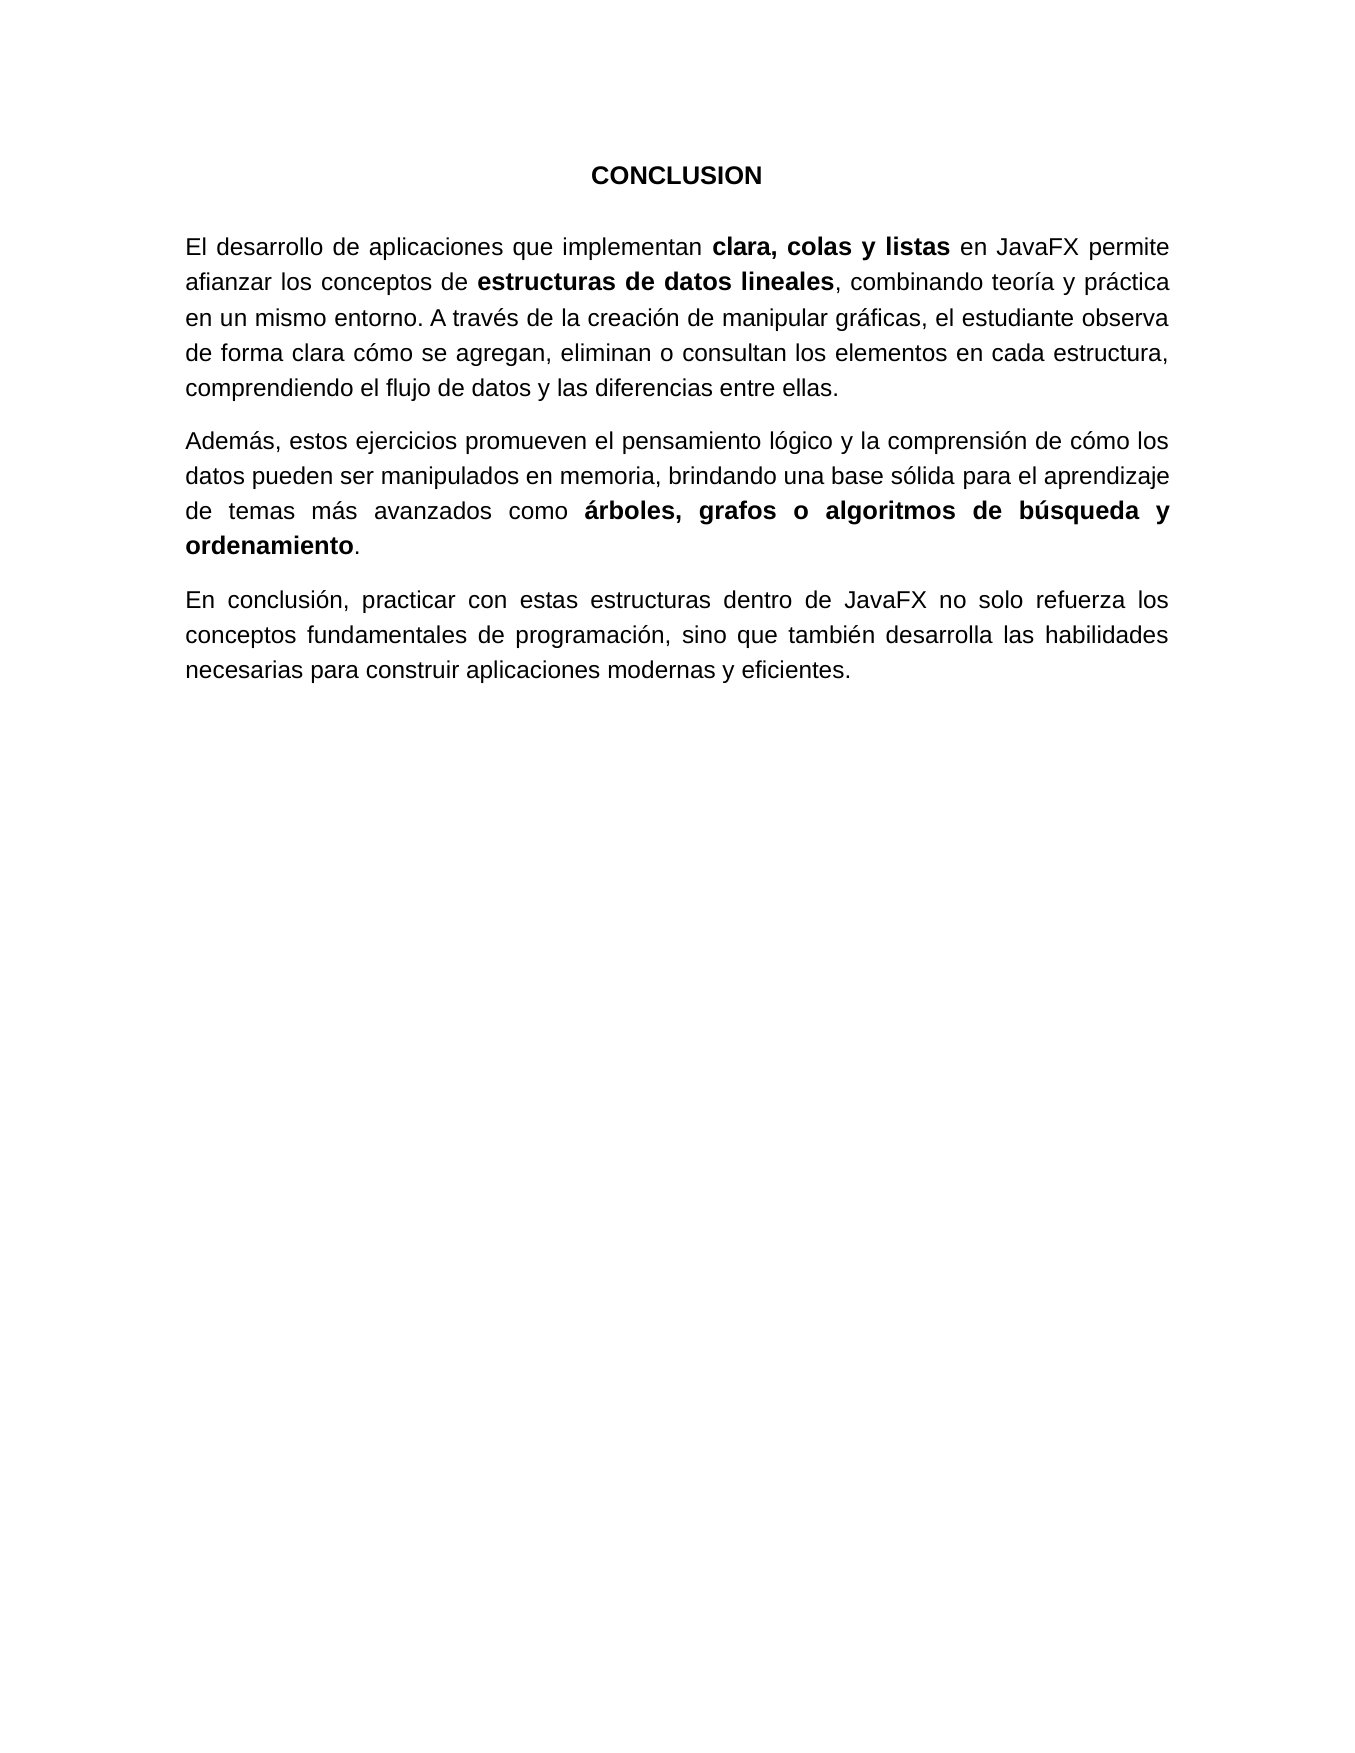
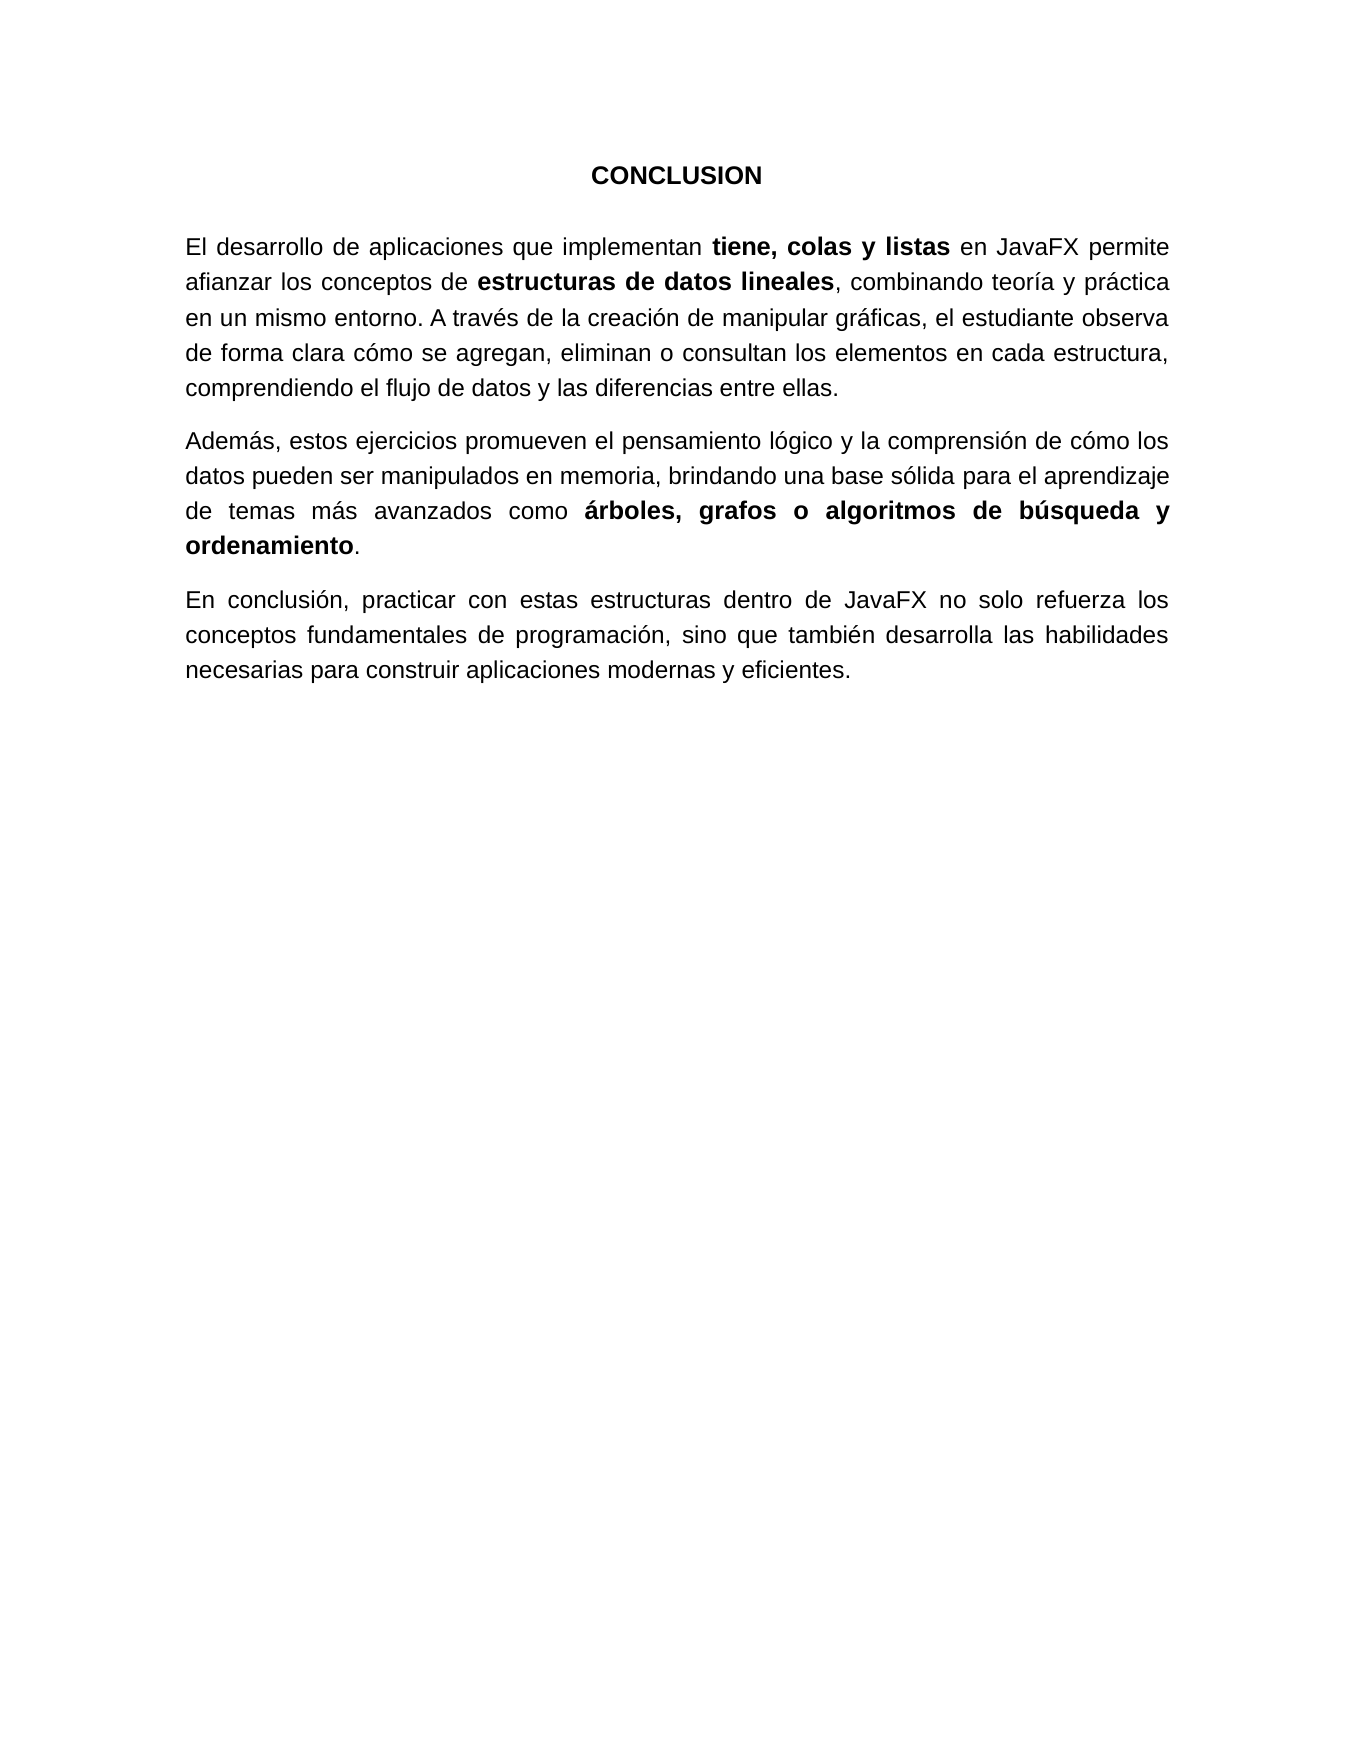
implementan clara: clara -> tiene (745, 247)
